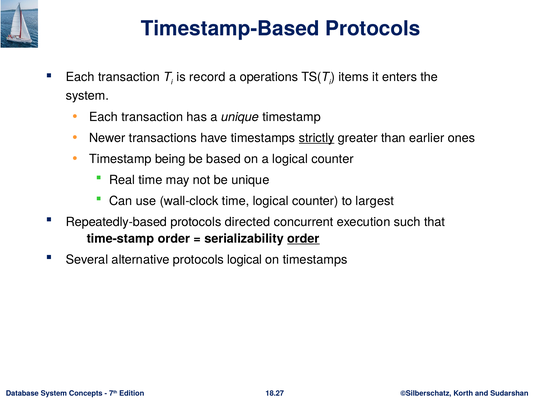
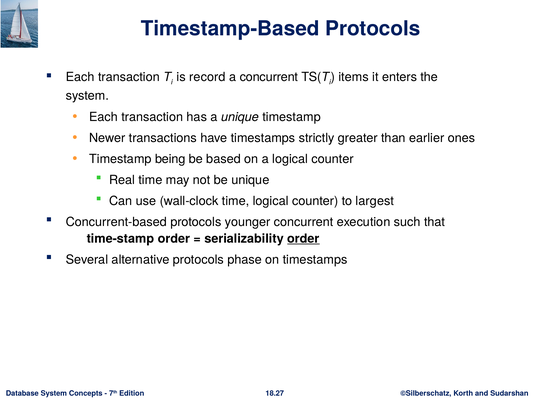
a operations: operations -> concurrent (269, 77)
strictly underline: present -> none (317, 138)
Repeatedly-based: Repeatedly-based -> Concurrent-based (116, 222)
directed: directed -> younger (248, 222)
protocols logical: logical -> phase (245, 260)
